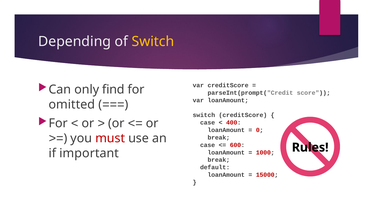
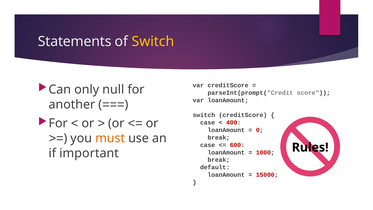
Depending: Depending -> Statements (75, 42)
find: find -> null (113, 89)
omitted: omitted -> another (72, 104)
must colour: red -> orange (110, 138)
